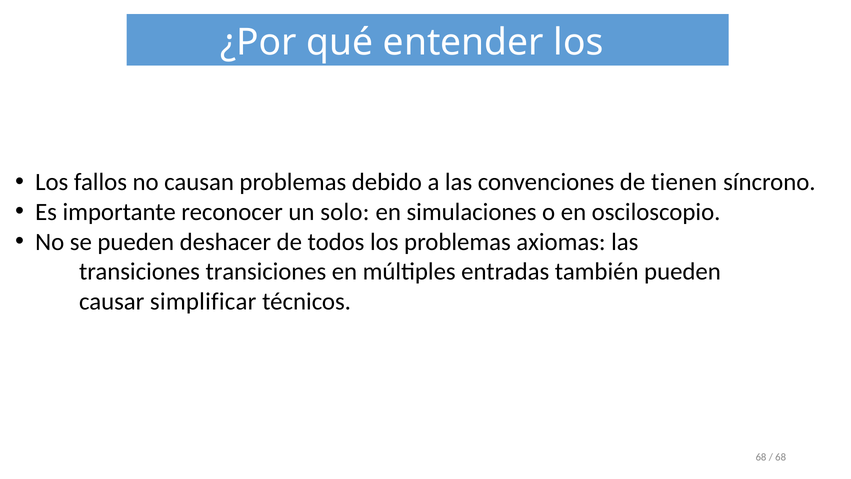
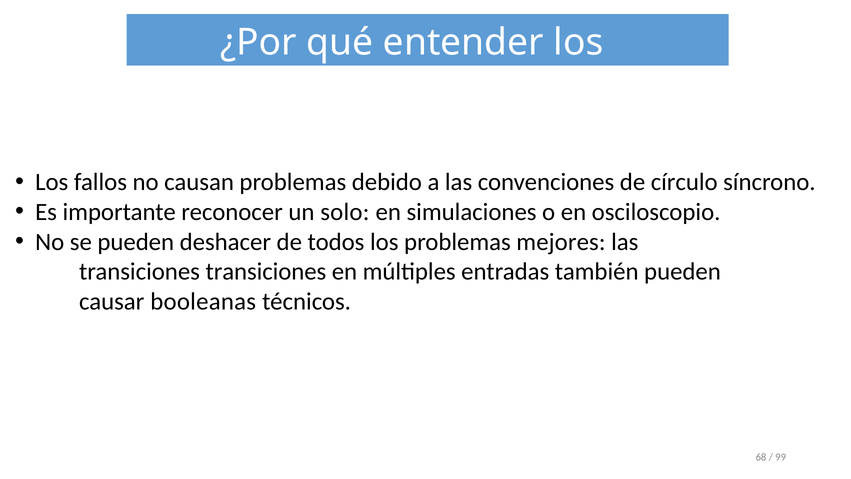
tienen: tienen -> círculo (684, 182)
axiomas: axiomas -> mejores (561, 242)
simplificar: simplificar -> booleanas (203, 301)
68: 68 -> 99 (781, 457)
